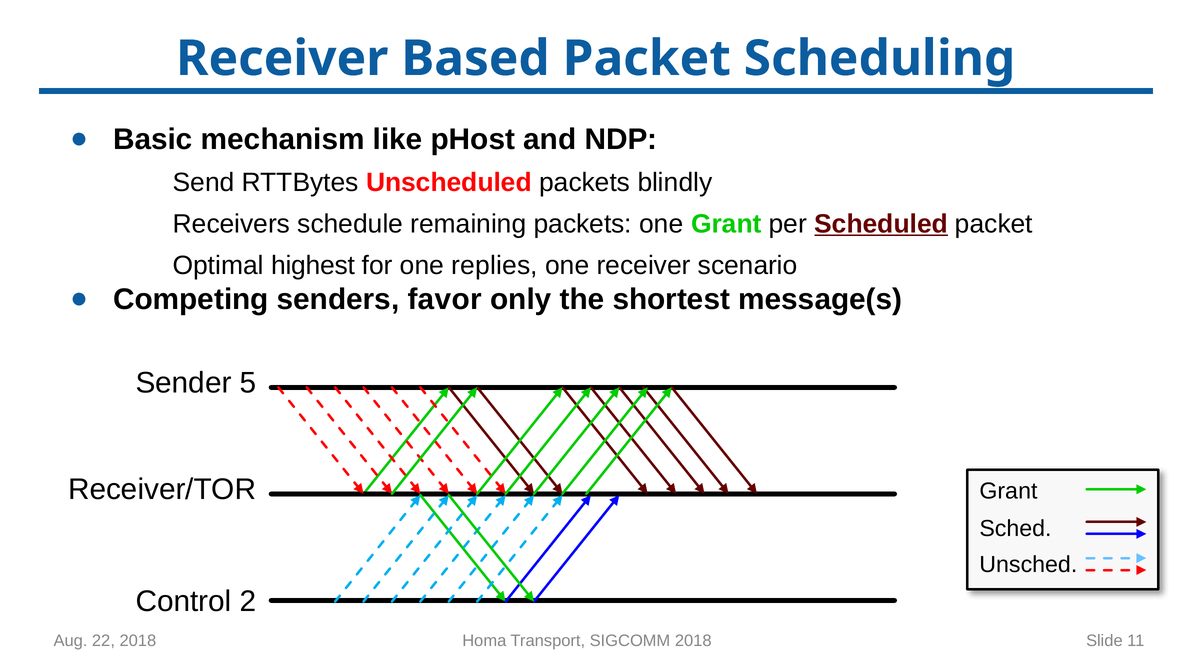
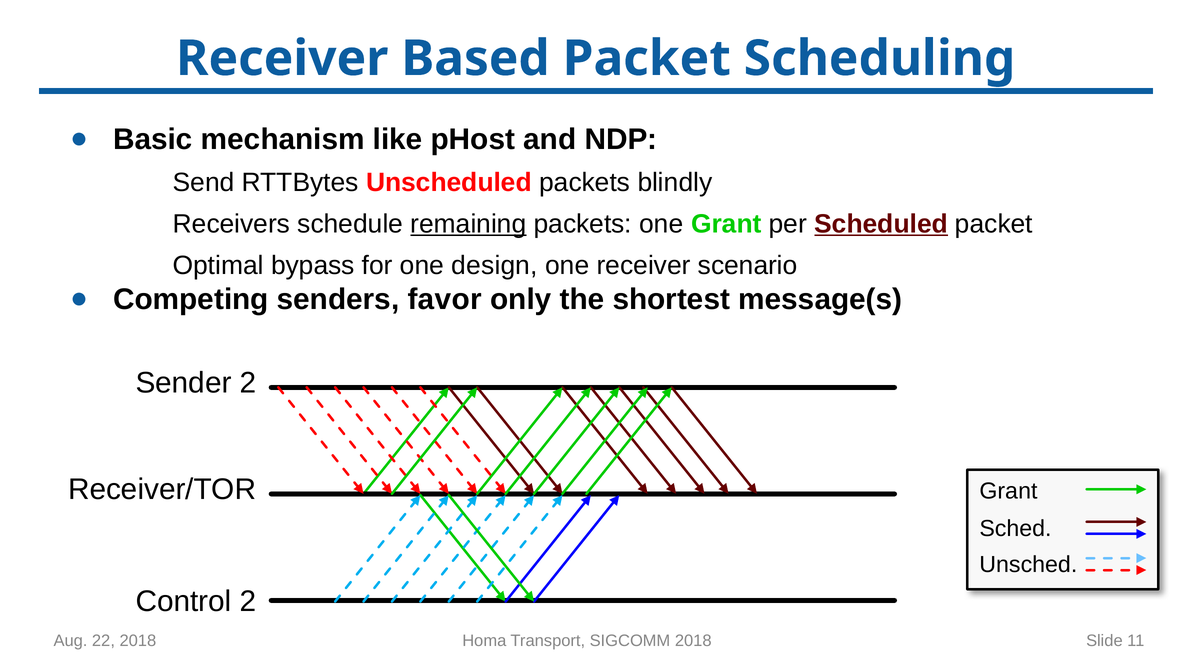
remaining underline: none -> present (468, 224)
highest: highest -> bypass (313, 265)
replies: replies -> design (495, 265)
Sender 5: 5 -> 2 (248, 382)
